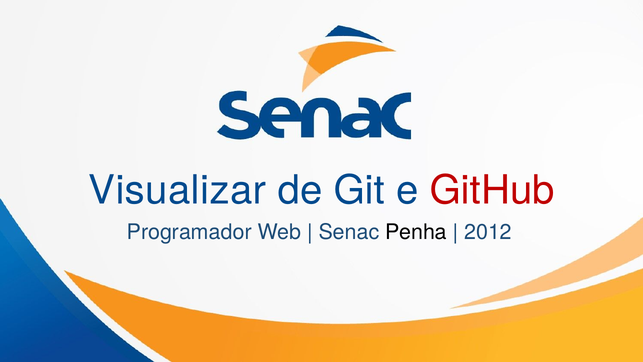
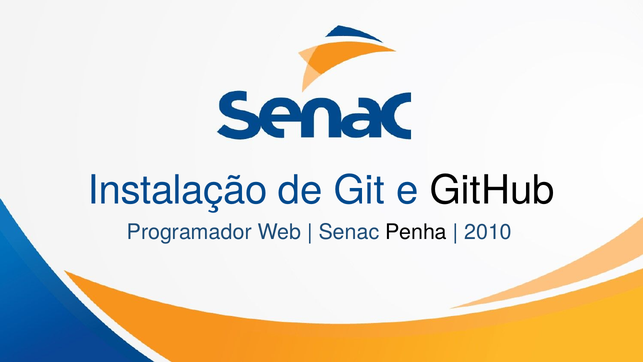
Visualizar: Visualizar -> Instalação (178, 190)
GitHub colour: red -> black (492, 190)
2012: 2012 -> 2010 (488, 232)
